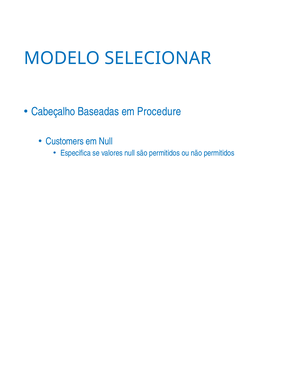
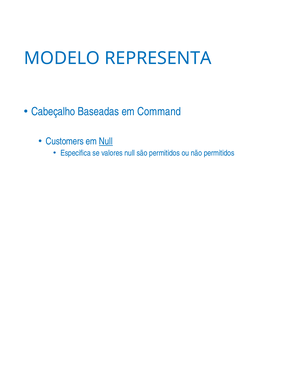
SELECIONAR: SELECIONAR -> REPRESENTA (158, 58)
Procedure: Procedure -> Command (159, 112)
Null underline: none -> present (106, 141)
